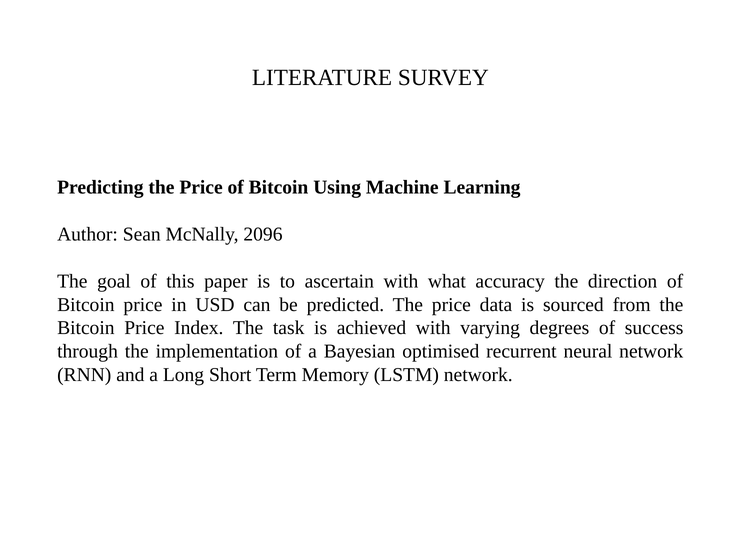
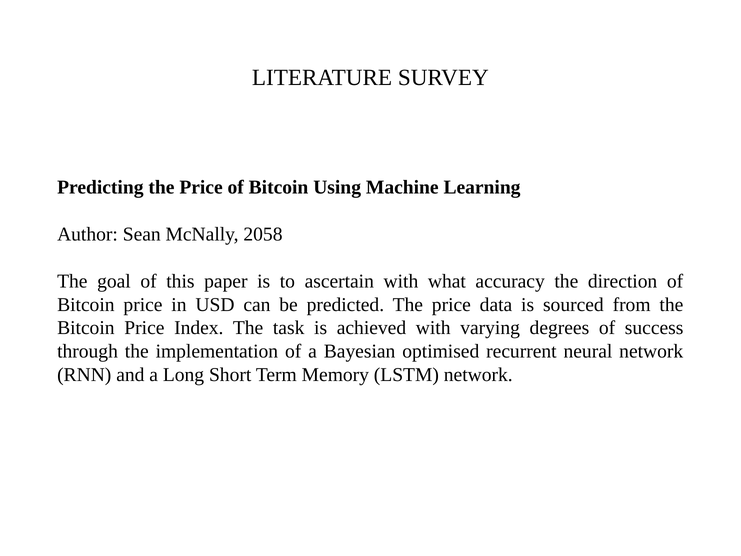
2096: 2096 -> 2058 (263, 234)
